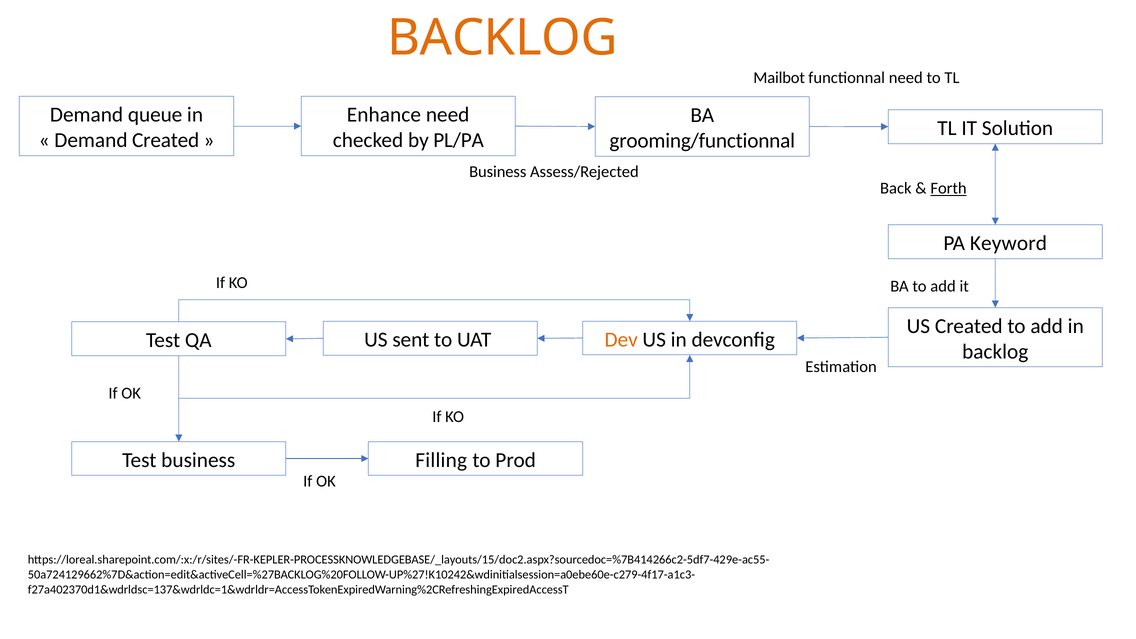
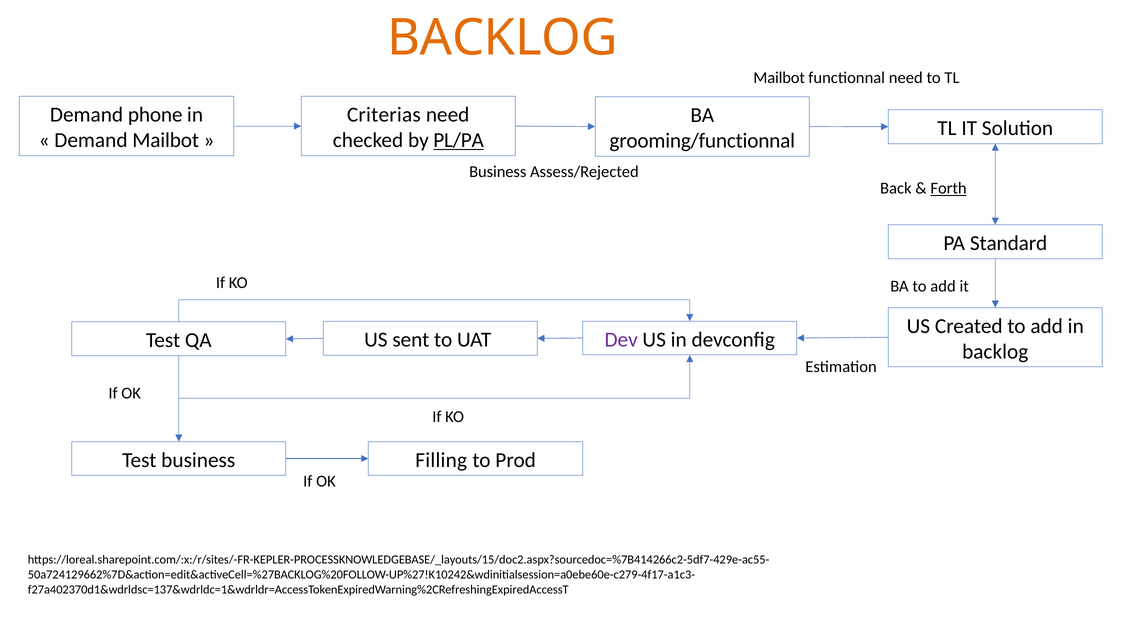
queue: queue -> phone (155, 115)
Enhance: Enhance -> Criterias (384, 115)
Demand Created: Created -> Mailbot (166, 140)
PL/PA underline: none -> present (459, 140)
Keyword: Keyword -> Standard (1009, 243)
Dev colour: orange -> purple (621, 340)
